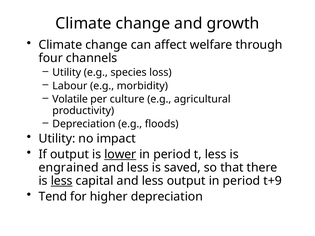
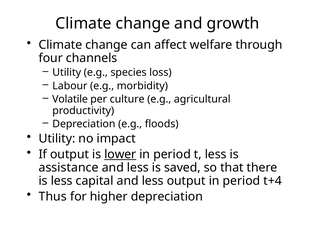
engrained: engrained -> assistance (69, 168)
less underline: present -> none (62, 181)
t+9: t+9 -> t+4 (273, 181)
Tend: Tend -> Thus (53, 197)
